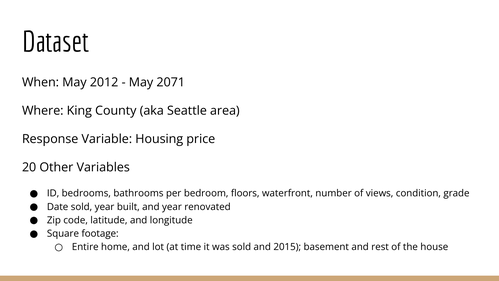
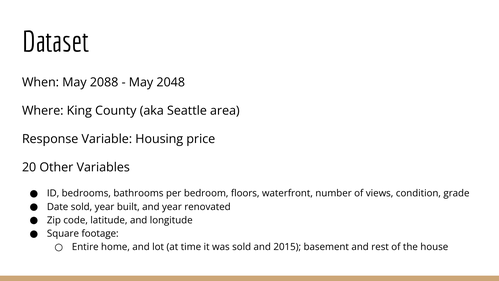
2012: 2012 -> 2088 (104, 82)
2071: 2071 -> 2048 (171, 82)
